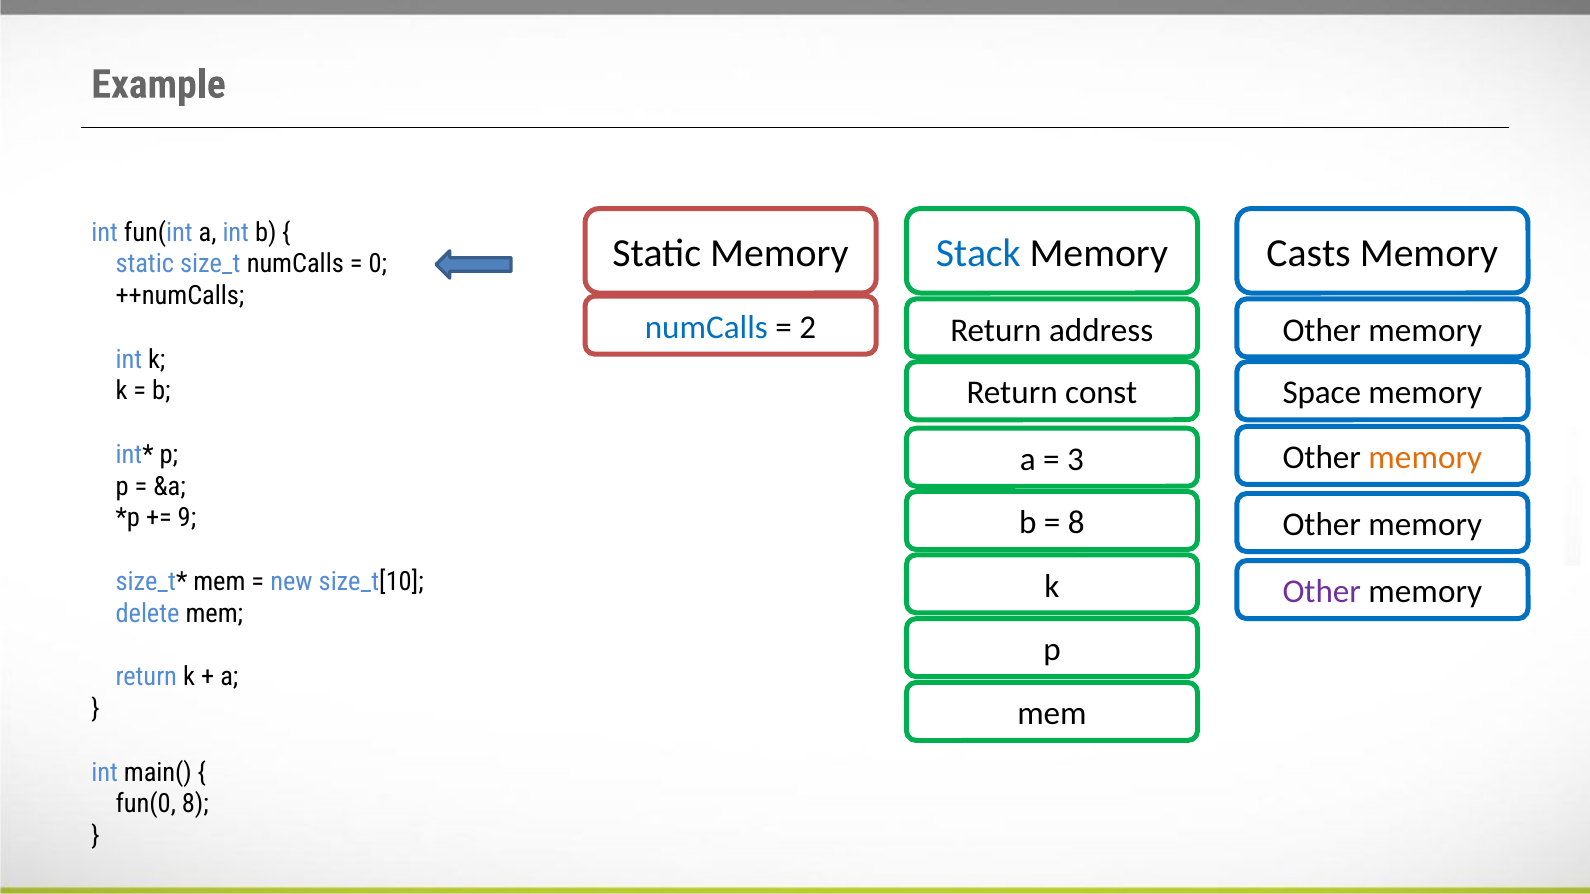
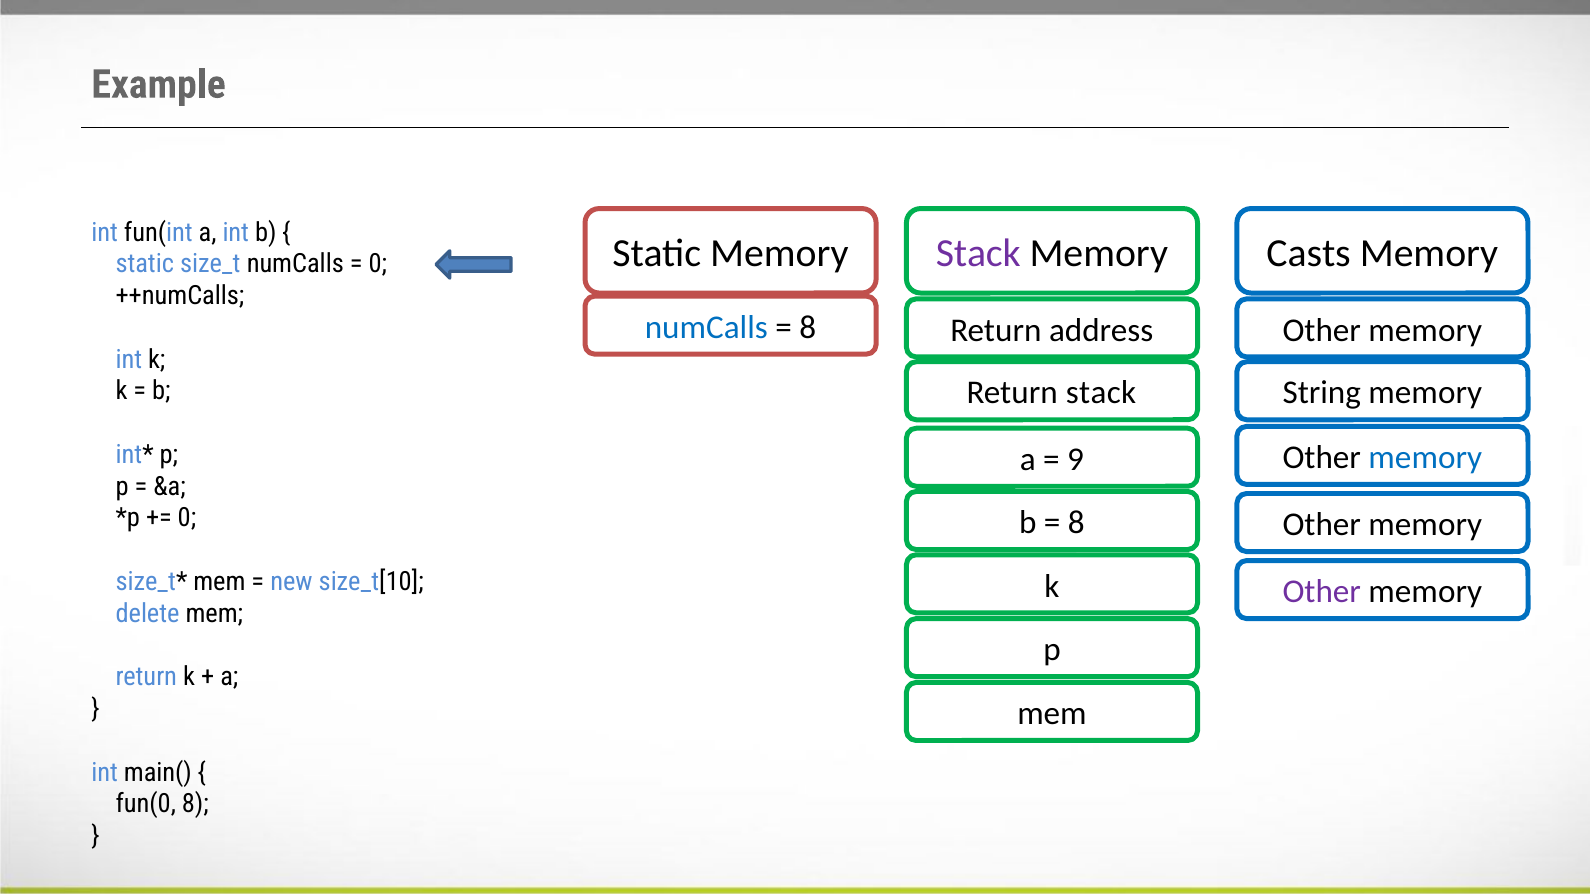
Stack colour: blue -> purple (978, 254)
2: 2 -> 8 (808, 328)
Return const: const -> stack (1101, 393)
Space: Space -> String (1322, 393)
memory colour: orange -> blue (1425, 458)
3: 3 -> 9 (1075, 460)
9: 9 -> 0 (187, 518)
